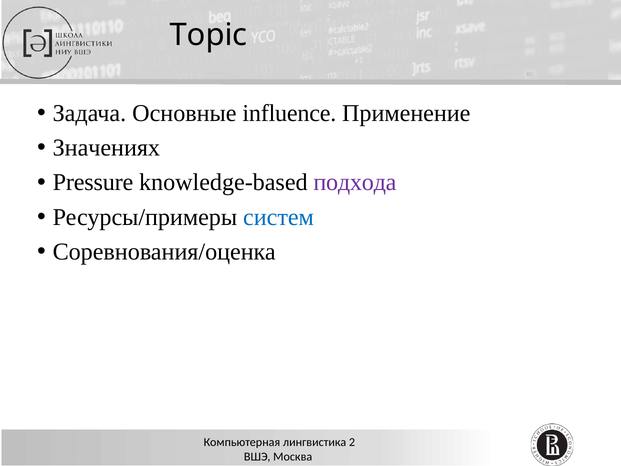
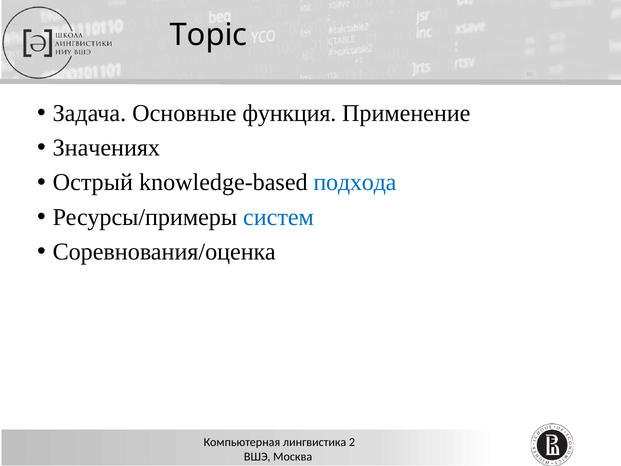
influence: influence -> функция (289, 113)
Pressure: Pressure -> Острый (93, 182)
подхода colour: purple -> blue (355, 182)
